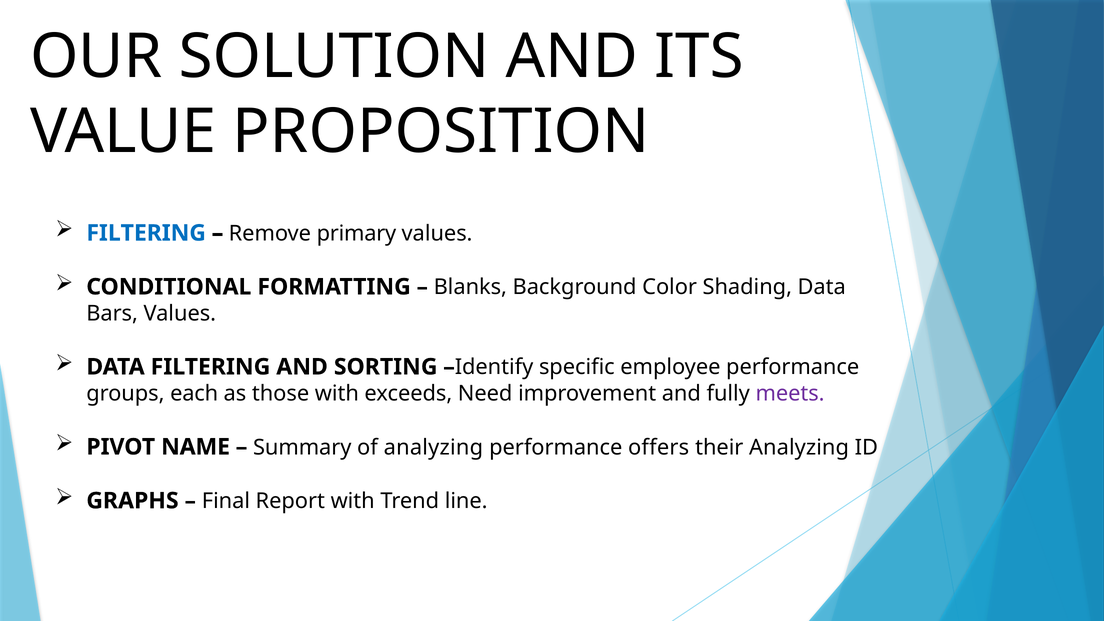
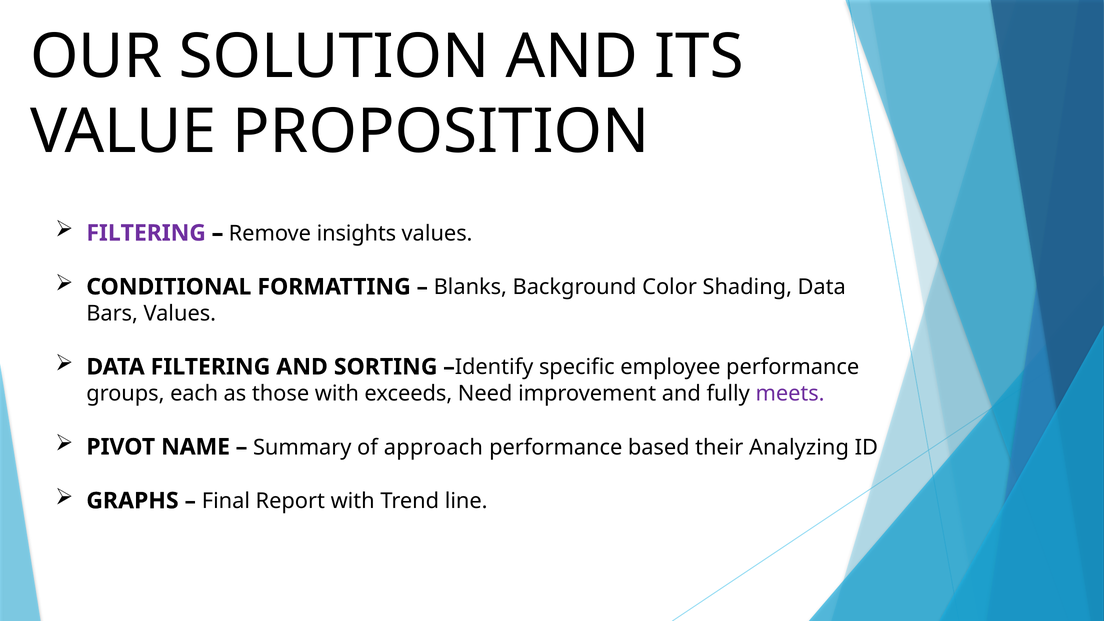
FILTERING colour: blue -> purple (146, 233)
primary: primary -> insights (356, 233)
of analyzing: analyzing -> approach (433, 447)
offers: offers -> based (659, 447)
